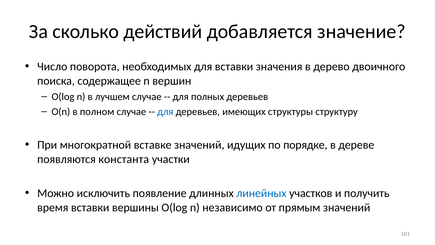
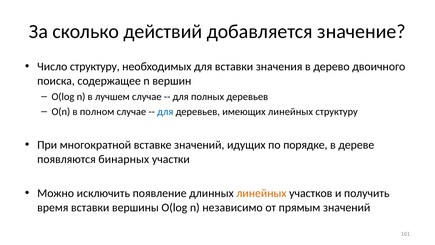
Число поворота: поворота -> структуру (95, 67)
имеющих структуры: структуры -> линейных (290, 112)
константа: константа -> бинарных (124, 159)
линейных colour: blue -> orange (261, 193)
